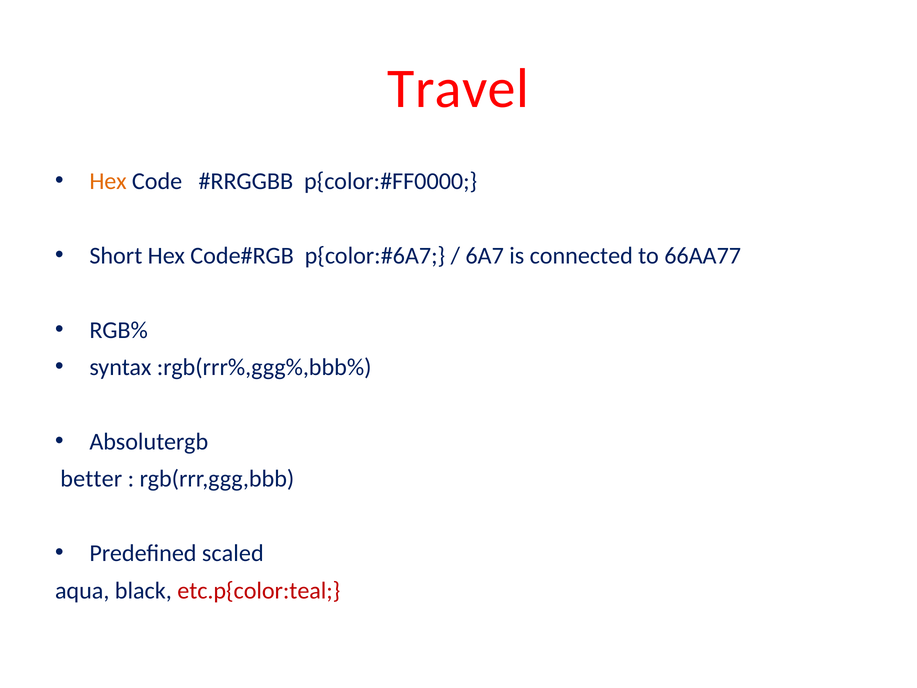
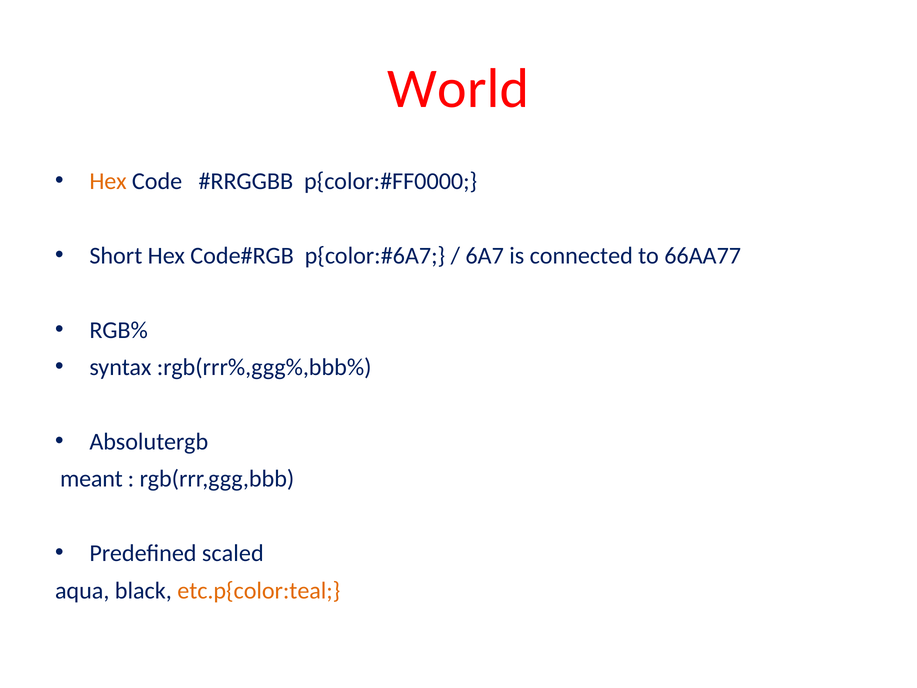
Travel: Travel -> World (458, 89)
better: better -> meant (91, 479)
etc.p{color:teal colour: red -> orange (259, 590)
